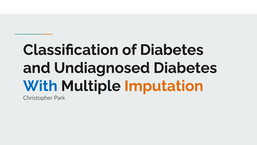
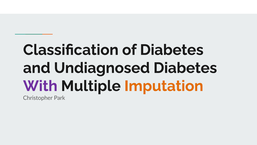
With colour: blue -> purple (40, 86)
